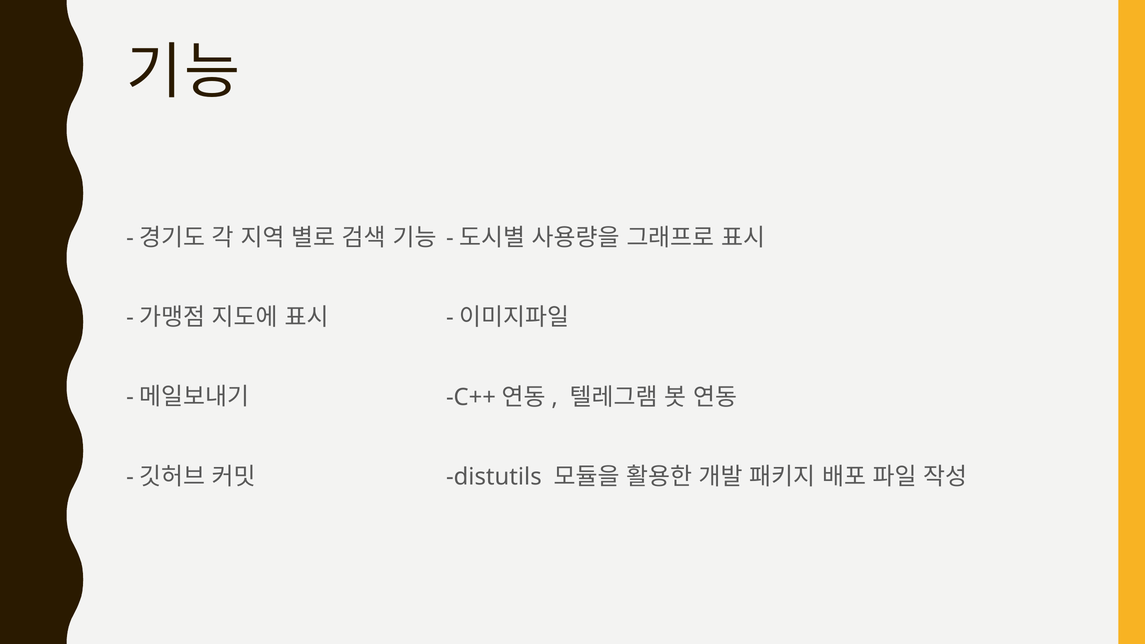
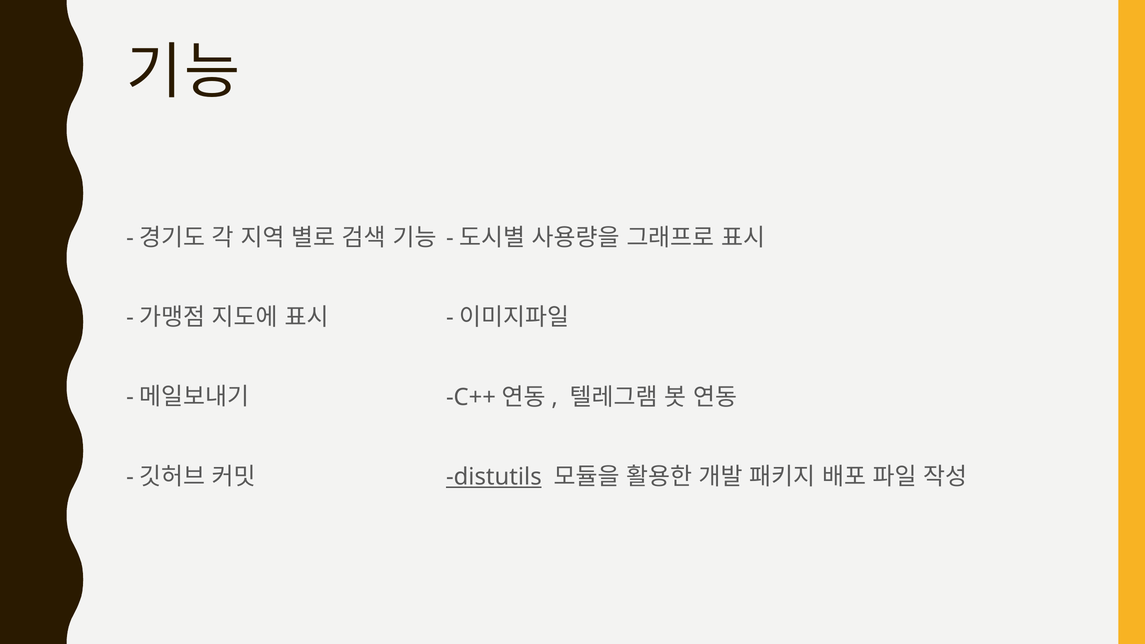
distutils underline: none -> present (494, 477)
